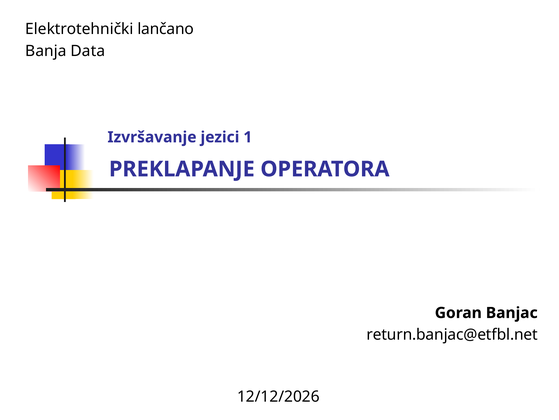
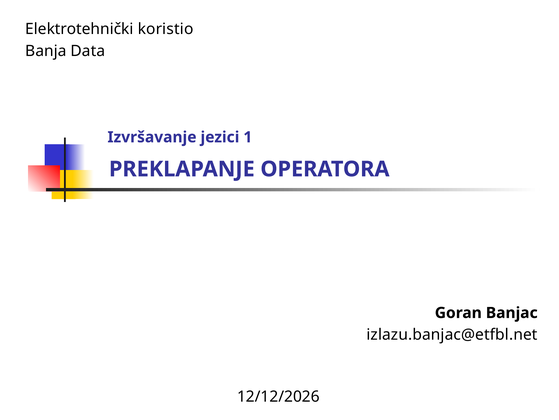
lančano: lančano -> koristio (166, 29)
return.banjac@etfbl.net: return.banjac@etfbl.net -> izlazu.banjac@etfbl.net (452, 334)
